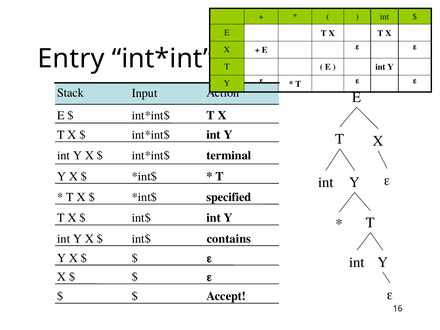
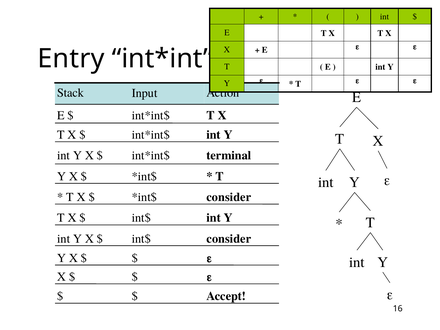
specified: specified -> consider (229, 197)
contains: contains -> consider (229, 239)
